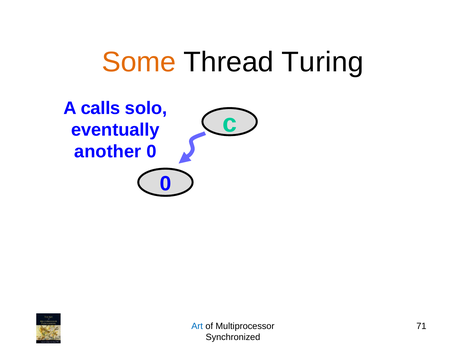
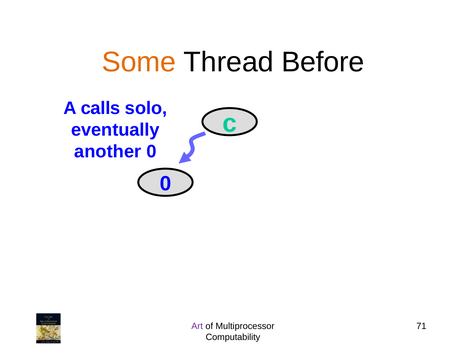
Turing: Turing -> Before (323, 62)
Art colour: blue -> purple (197, 327)
Synchronized: Synchronized -> Computability (233, 338)
